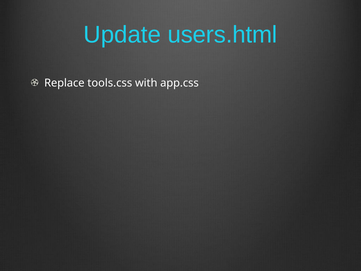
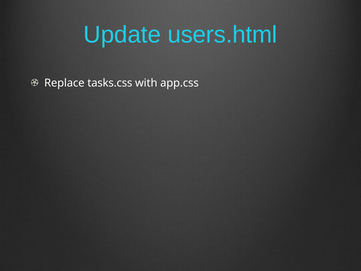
tools.css: tools.css -> tasks.css (110, 83)
